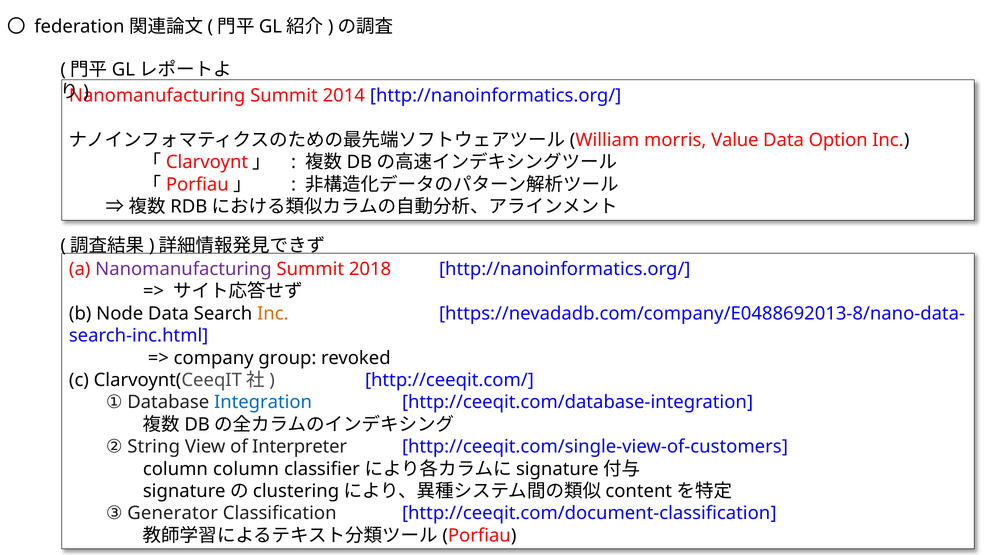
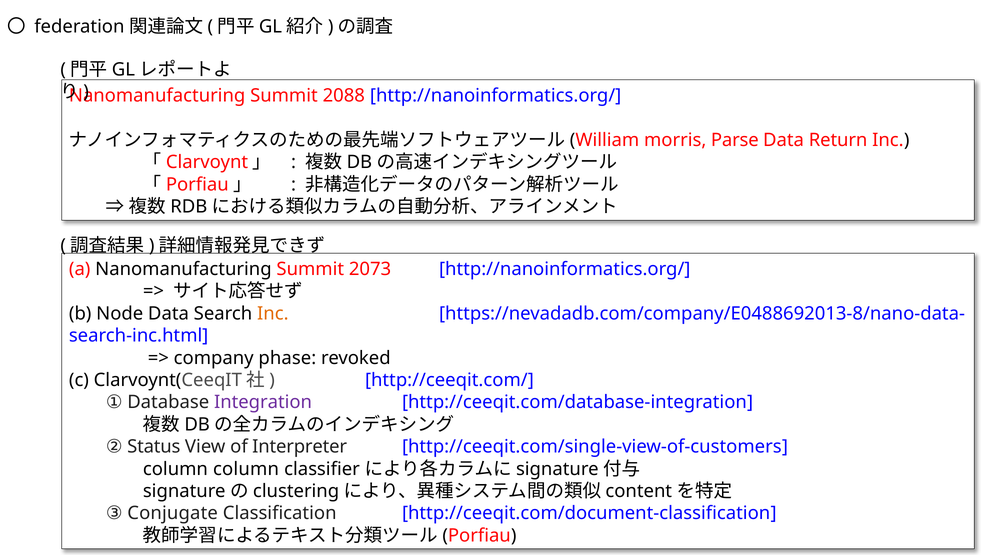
2014: 2014 -> 2088 (344, 96)
Value: Value -> Parse (735, 140)
Option: Option -> Return (838, 140)
Nanomanufacturing colour: purple -> black (183, 269)
2018: 2018 -> 2073 (370, 269)
group: group -> phase (287, 358)
Integration colour: blue -> purple (263, 402)
String: String -> Status (154, 447)
Generator: Generator -> Conjugate (173, 514)
